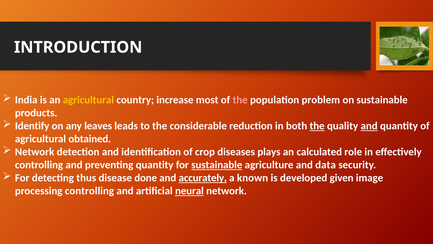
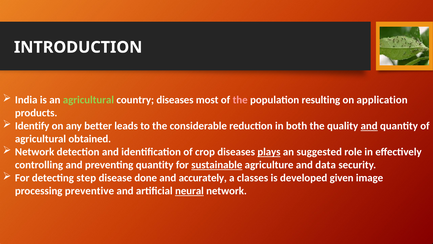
agricultural colour: yellow -> light green (88, 100)
country increase: increase -> diseases (175, 100)
problem: problem -> resulting (321, 100)
on sustainable: sustainable -> application (382, 100)
leaves: leaves -> better (98, 126)
the underline: present -> none (317, 126)
plays underline: none -> present (269, 152)
calculated: calculated -> suggested (319, 152)
thus: thus -> step (86, 178)
accurately underline: present -> none (203, 178)
known: known -> classes (253, 178)
processing controlling: controlling -> preventive (89, 191)
